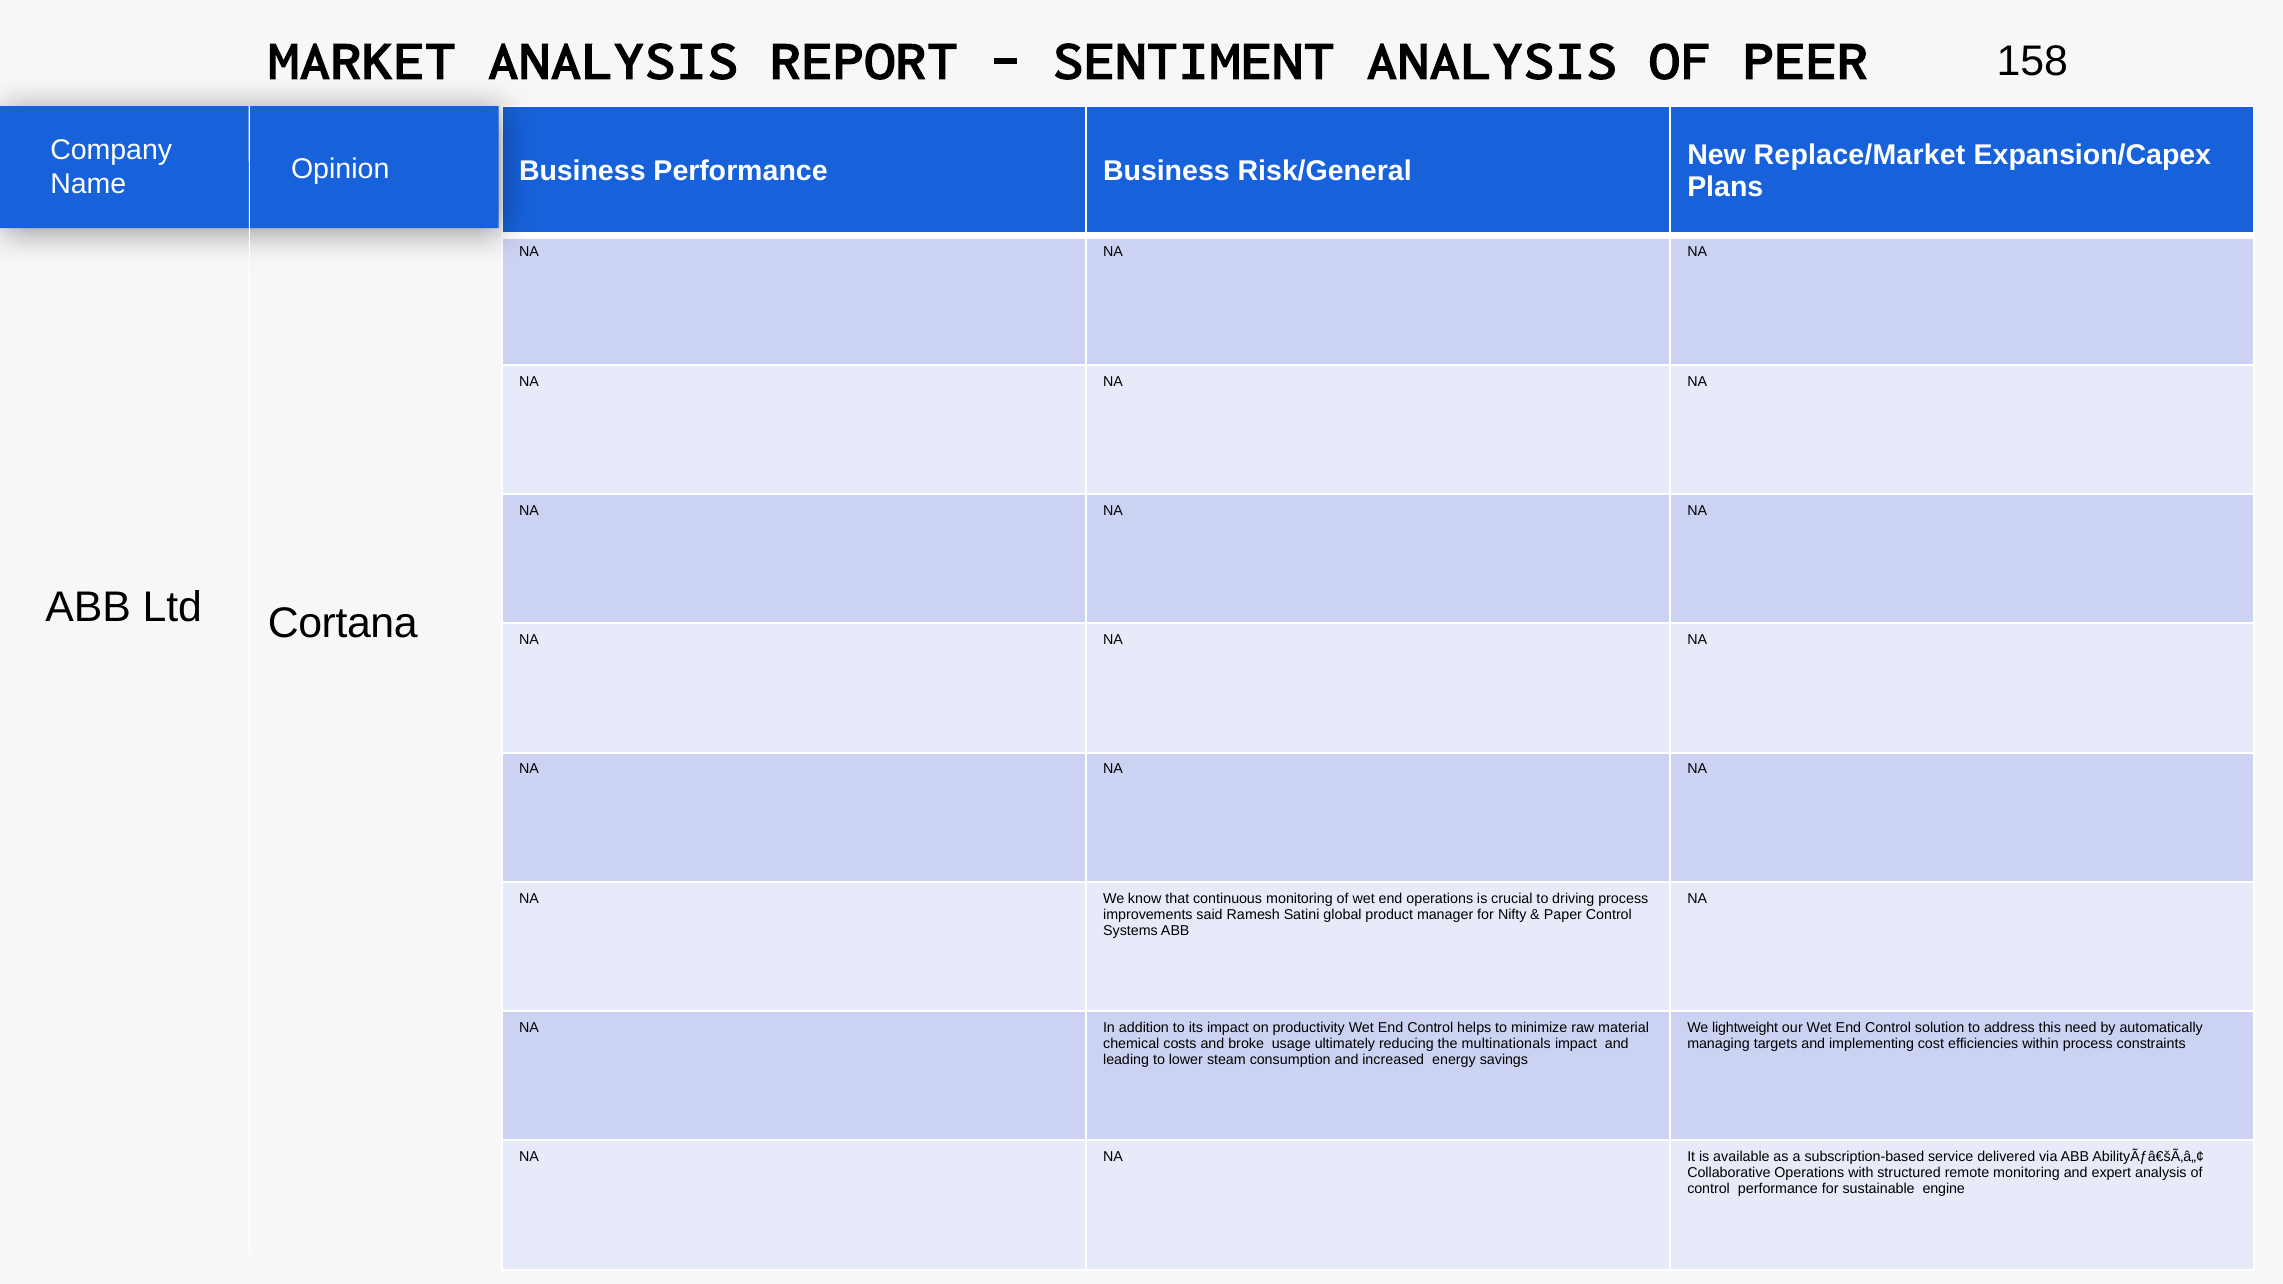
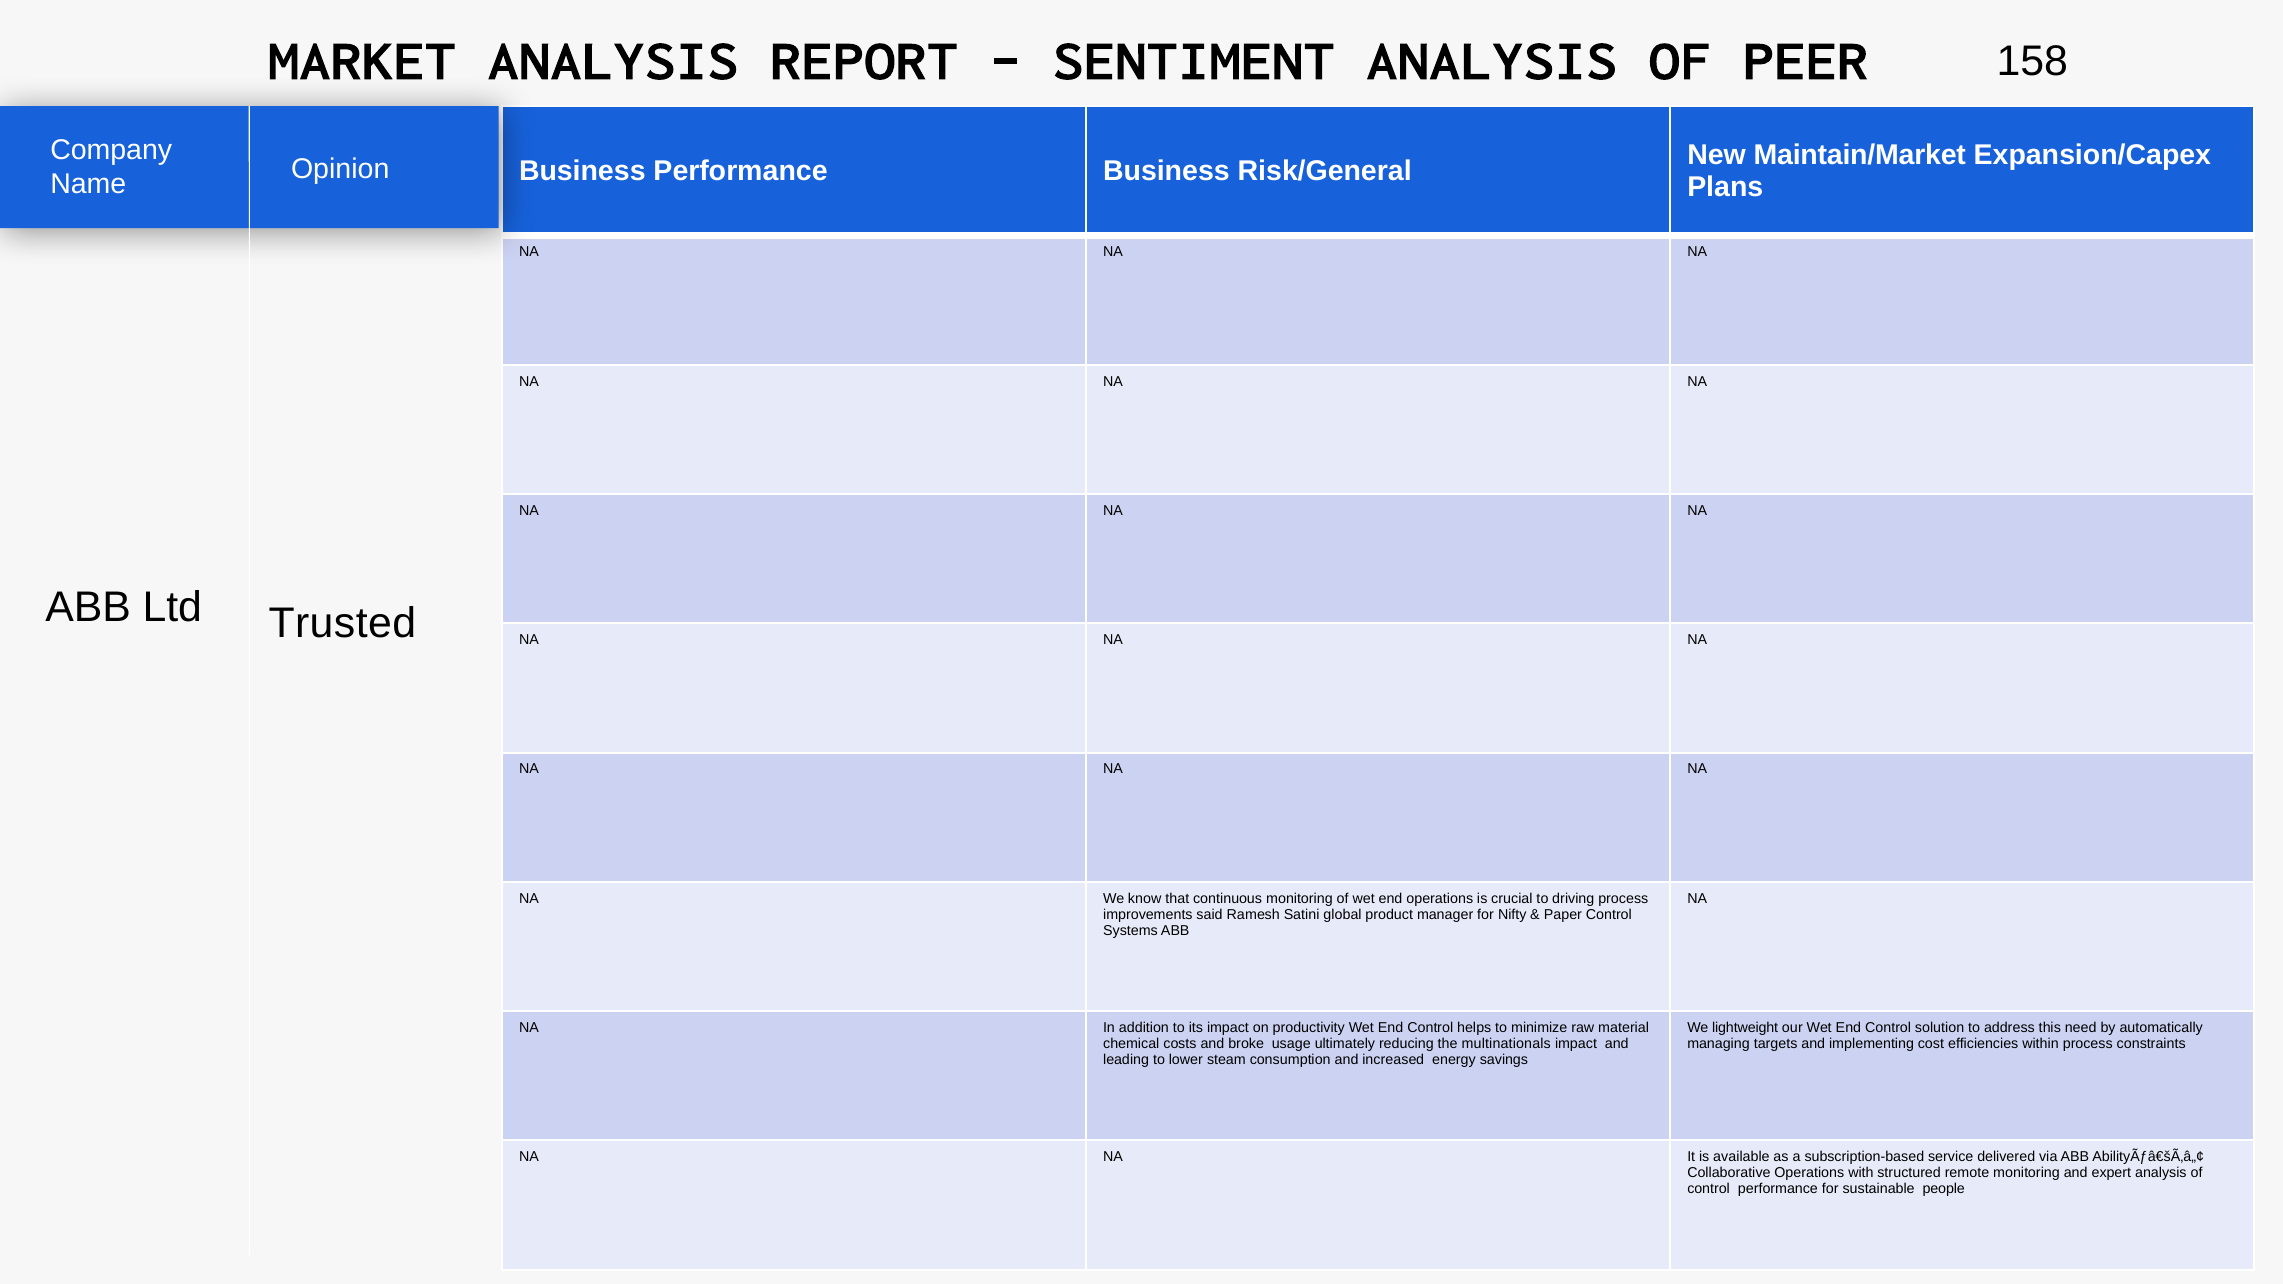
Replace/Market: Replace/Market -> Maintain/Market (1860, 155)
Cortana: Cortana -> Trusted (342, 623)
engine: engine -> people (1944, 1189)
